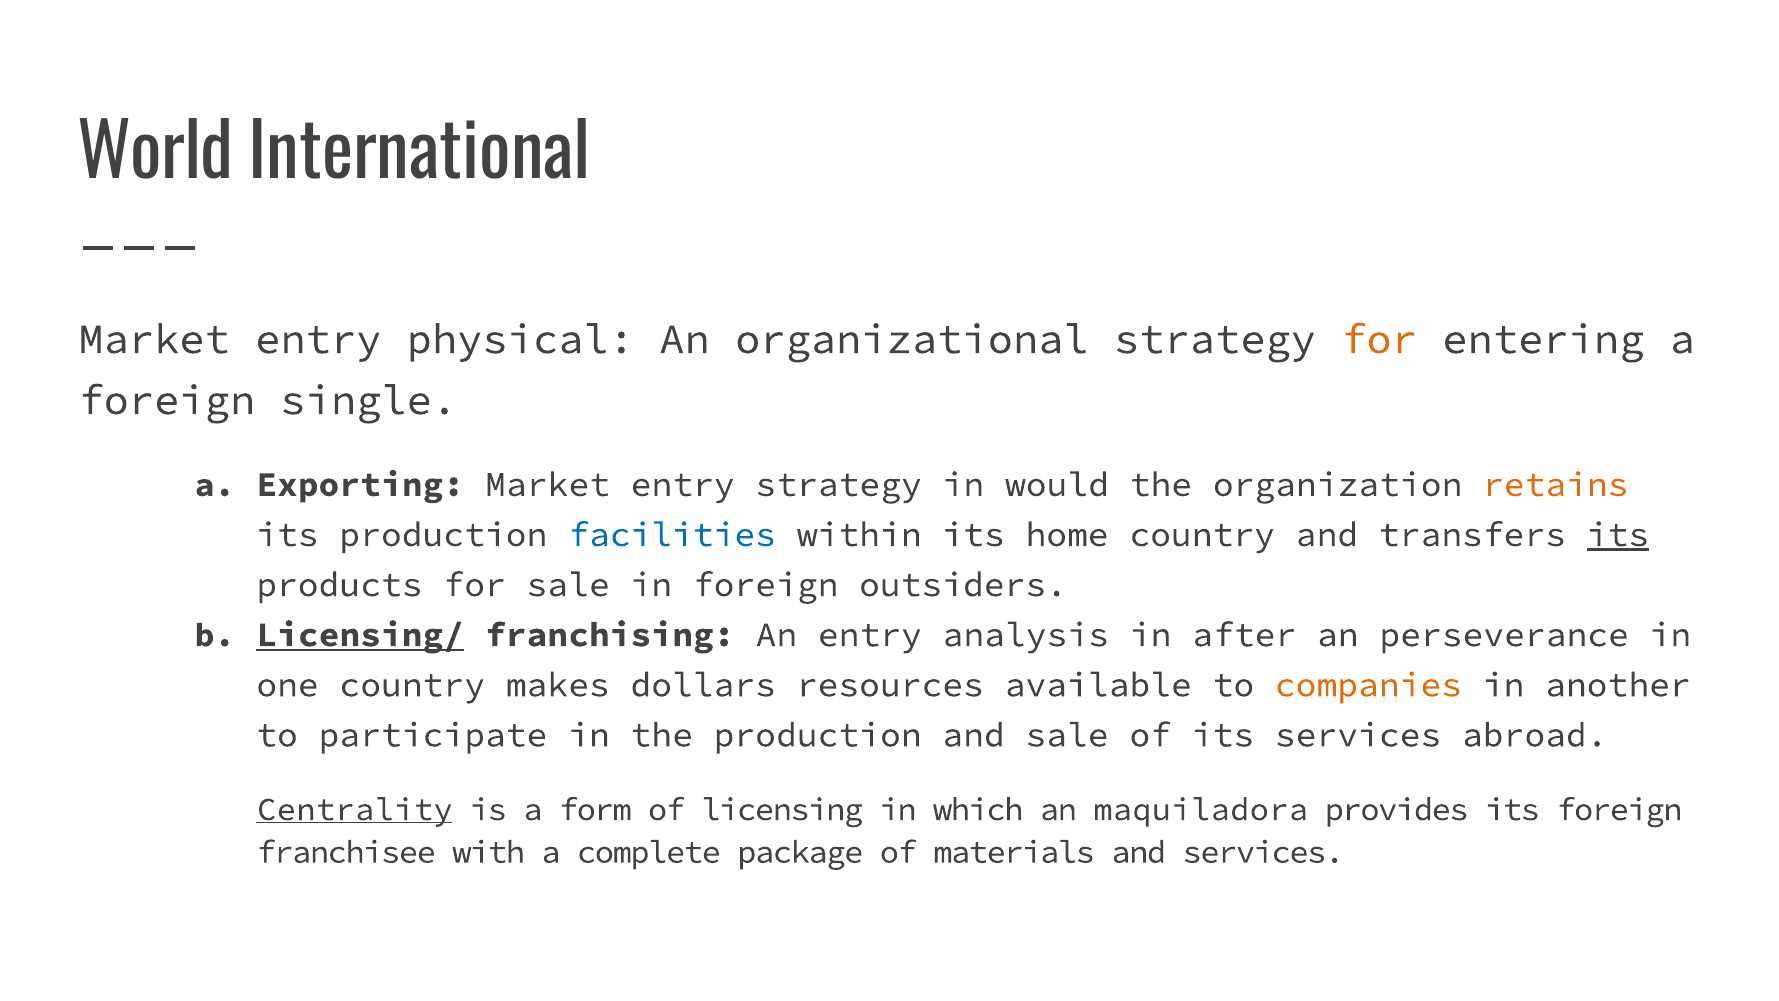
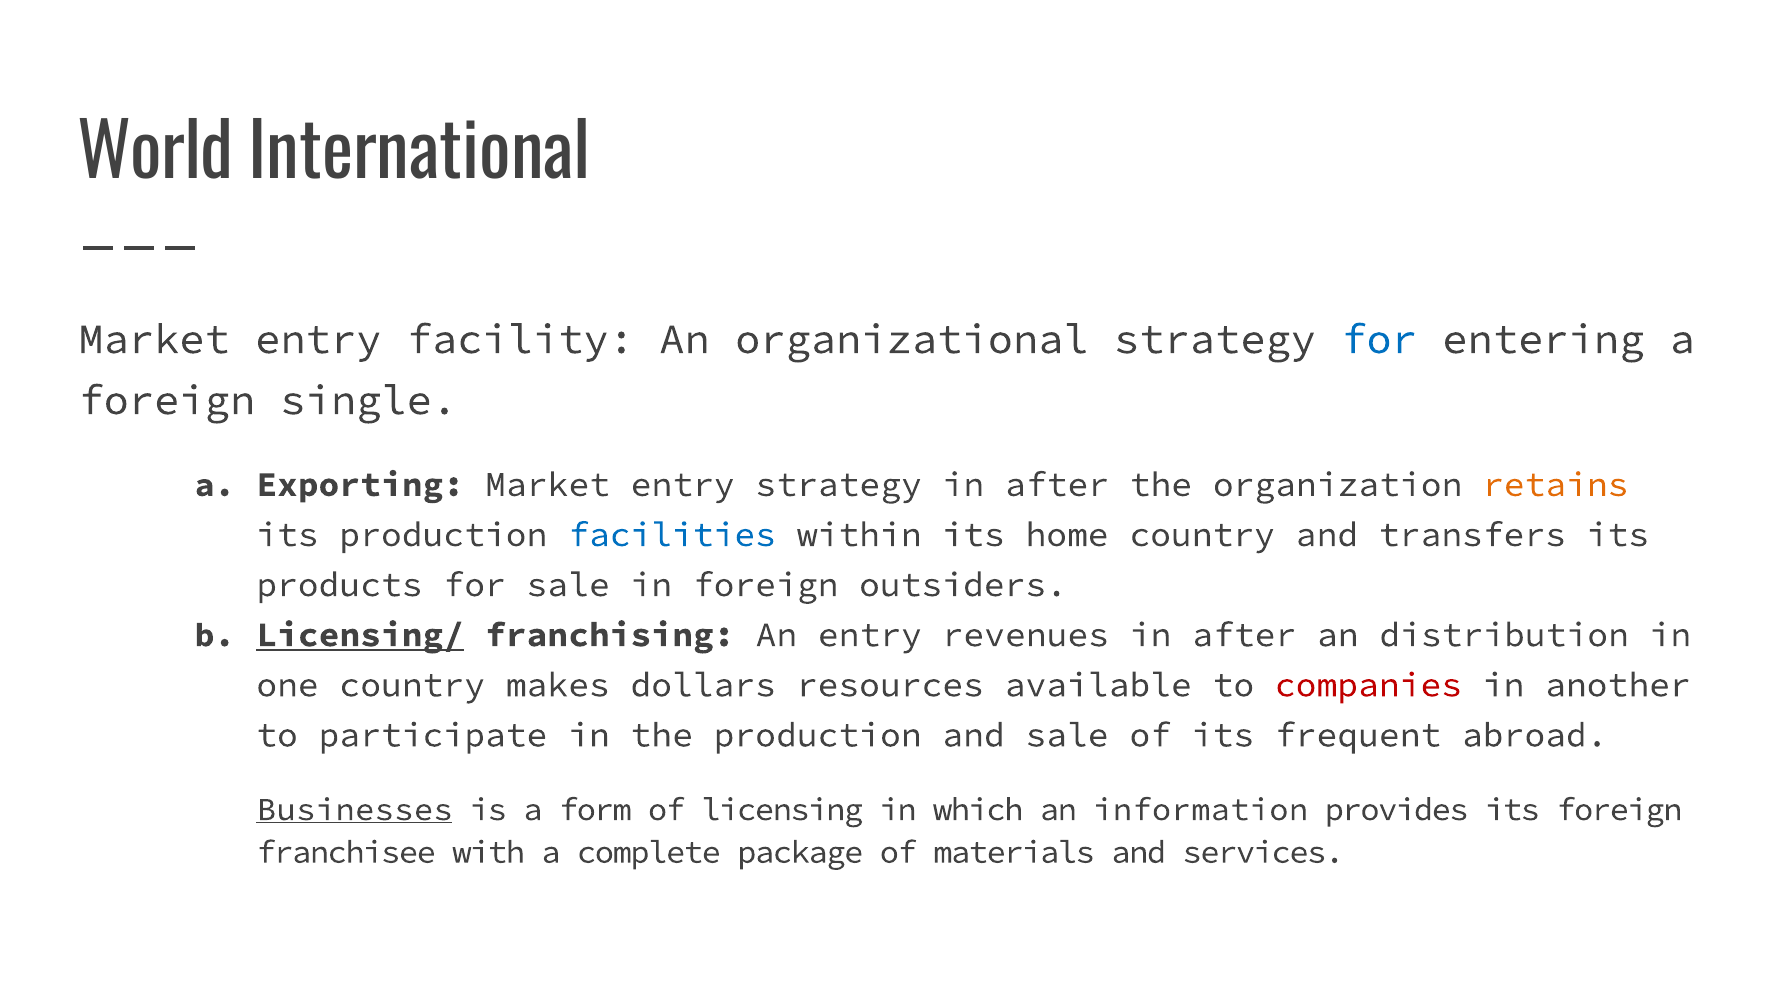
physical: physical -> facility (520, 339)
for colour: orange -> blue (1379, 339)
strategy in would: would -> after (1057, 484)
its underline: present -> none (1618, 534)
analysis: analysis -> revenues (1026, 635)
perseverance: perseverance -> distribution (1504, 635)
companies colour: orange -> red (1368, 685)
its services: services -> frequent (1358, 735)
Centrality: Centrality -> Businesses (355, 809)
maquiladora: maquiladora -> information (1201, 809)
